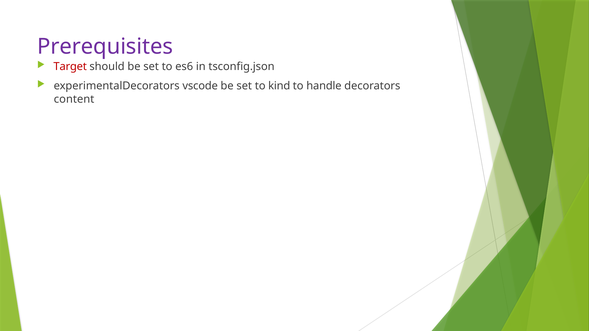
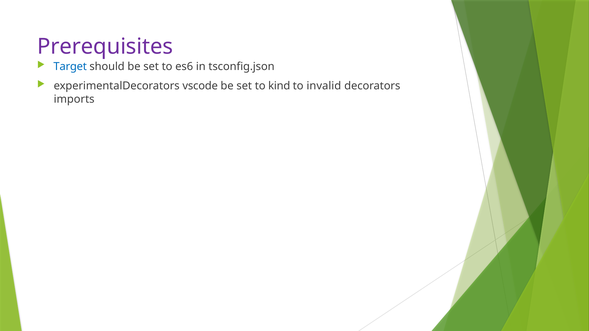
Target colour: red -> blue (70, 67)
handle: handle -> invalid (324, 86)
content: content -> imports (74, 99)
